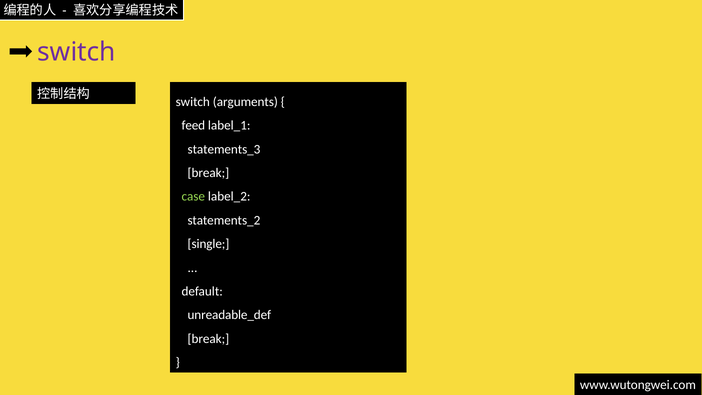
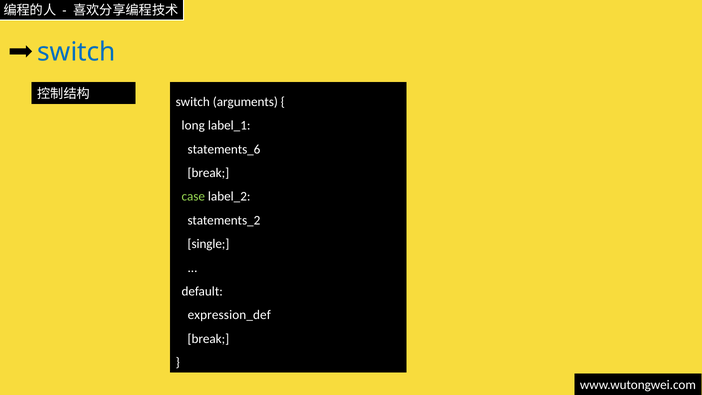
switch colour: purple -> blue (76, 52)
feed: feed -> long (193, 125)
statements_3: statements_3 -> statements_6 (224, 149)
unreadable_def: unreadable_def -> expression_def (229, 315)
